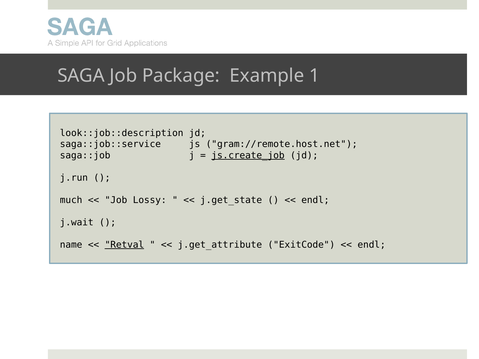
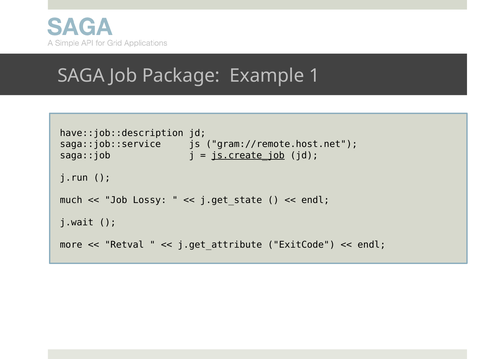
look::job::description: look::job::description -> have::job::description (122, 133)
name: name -> more (71, 245)
Retval underline: present -> none (124, 245)
